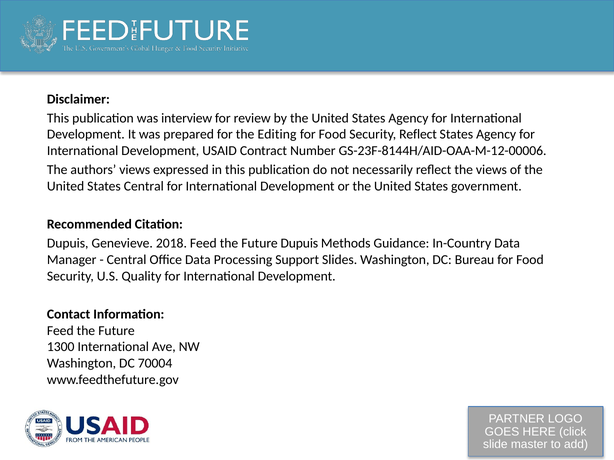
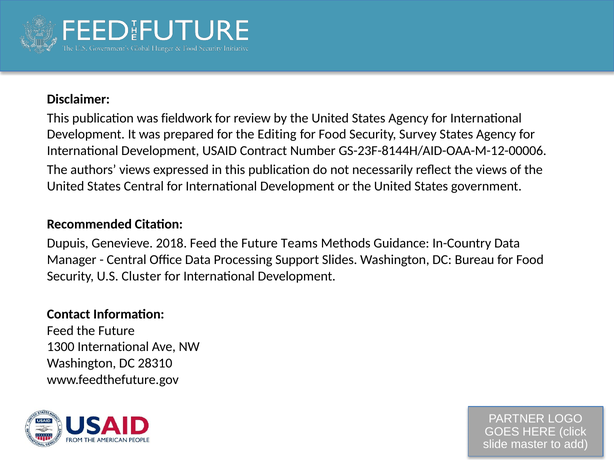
interview: interview -> fieldwork (187, 118)
Security Reflect: Reflect -> Survey (418, 135)
Future Dupuis: Dupuis -> Teams (299, 244)
Quality: Quality -> Cluster (141, 276)
70004: 70004 -> 28310 (155, 364)
